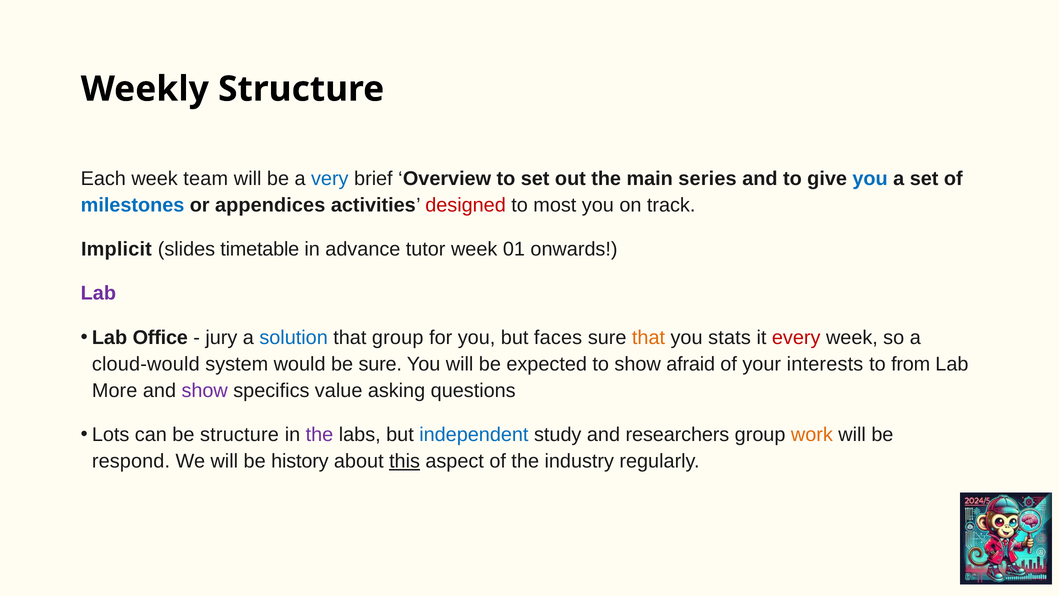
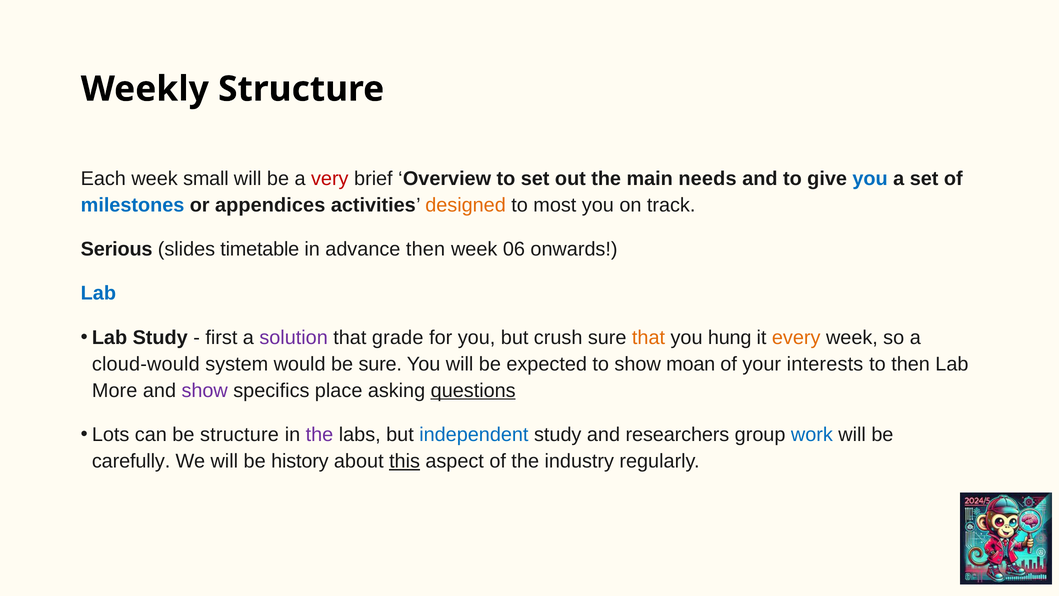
team: team -> small (206, 178)
very colour: blue -> red (330, 178)
series: series -> needs (707, 178)
designed colour: red -> orange (466, 205)
Implicit: Implicit -> Serious (117, 249)
advance tutor: tutor -> then (426, 249)
01: 01 -> 06 (514, 249)
Lab colour: purple -> blue (98, 293)
Lab Office: Office -> Study (160, 337)
jury: jury -> first (221, 337)
solution colour: blue -> purple (294, 337)
that group: group -> grade (398, 337)
faces: faces -> crush (558, 337)
stats: stats -> hung (730, 337)
every colour: red -> orange (796, 337)
afraid: afraid -> moan (691, 364)
to from: from -> then (911, 364)
value: value -> place (339, 390)
questions underline: none -> present (473, 390)
work colour: orange -> blue (812, 434)
respond: respond -> carefully (131, 461)
